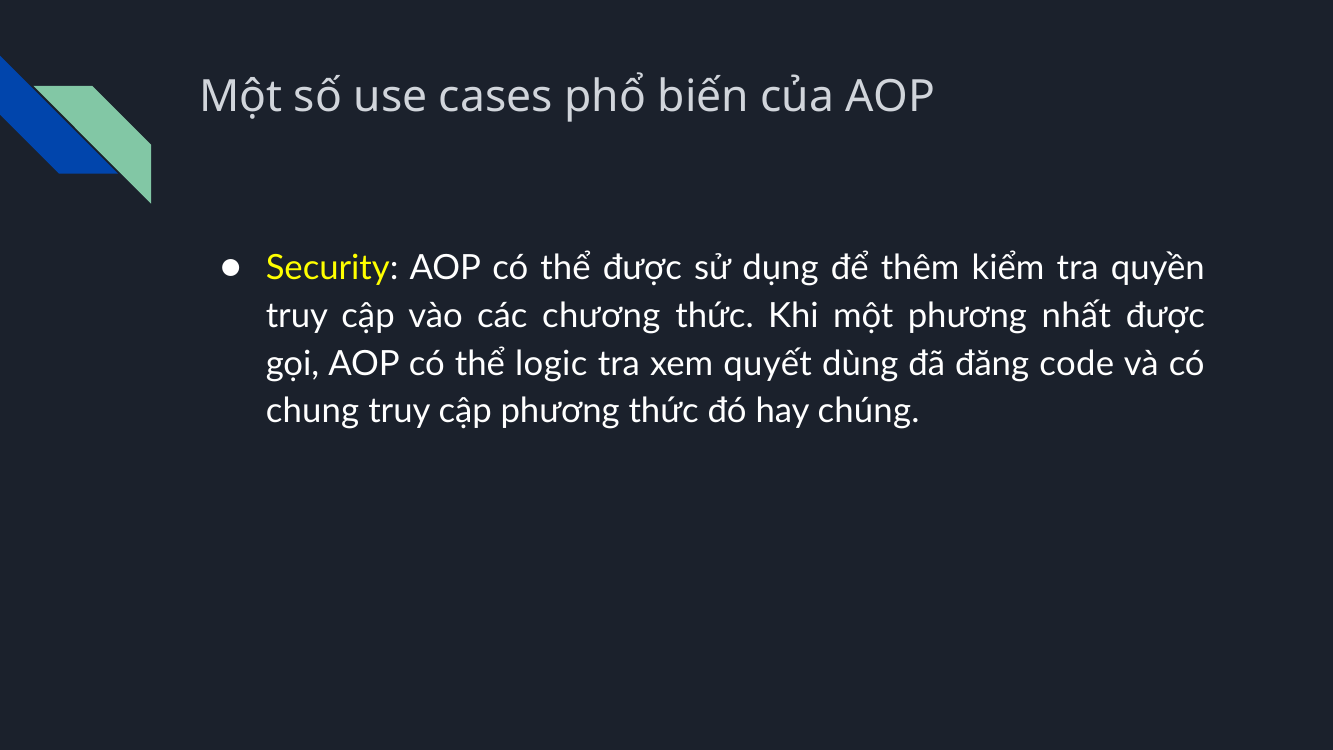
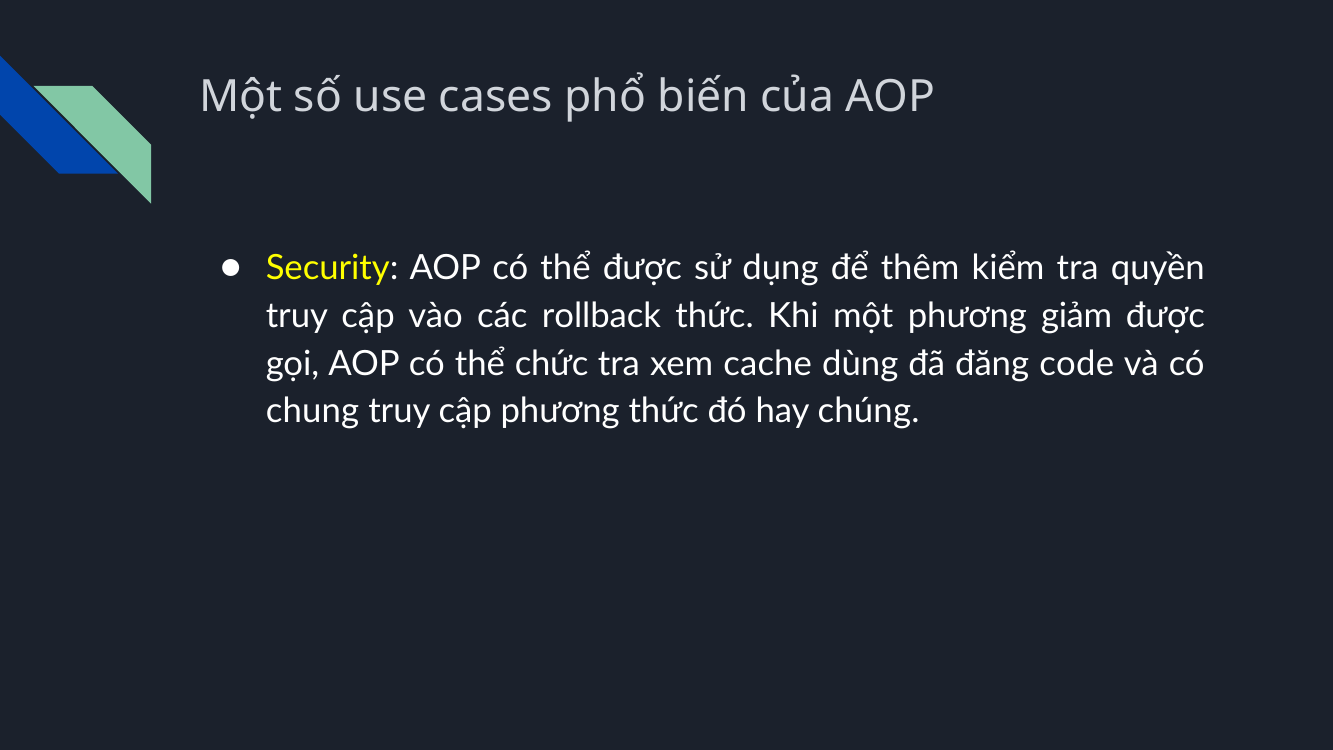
chương: chương -> rollback (601, 316)
nhất: nhất -> giảm (1077, 316)
logic: logic -> chức (552, 364)
quyết: quyết -> cache (768, 364)
